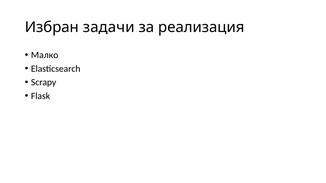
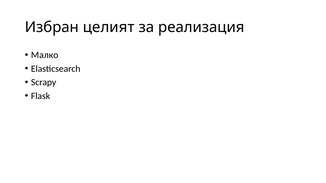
задачи: задачи -> целият (109, 27)
